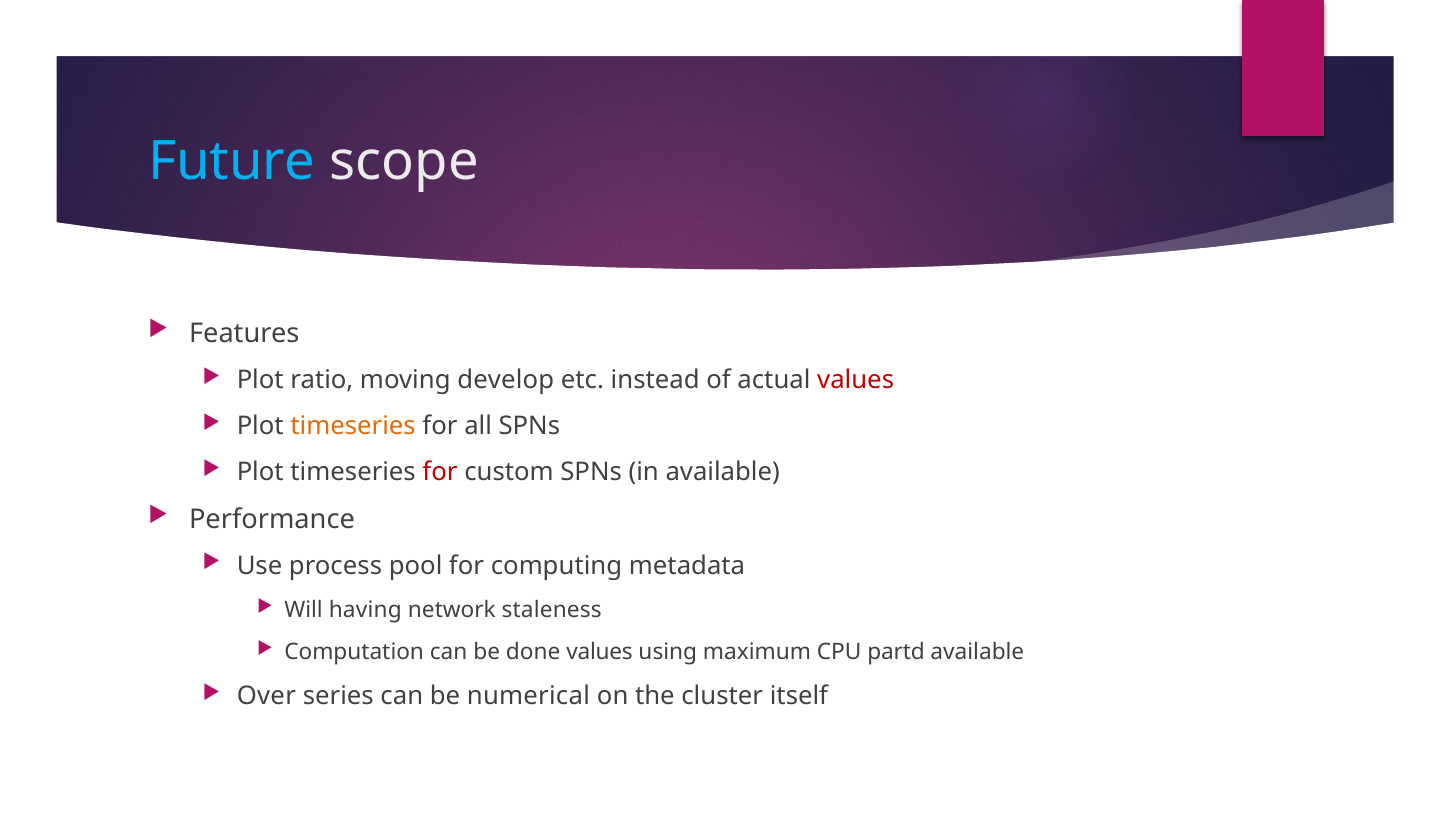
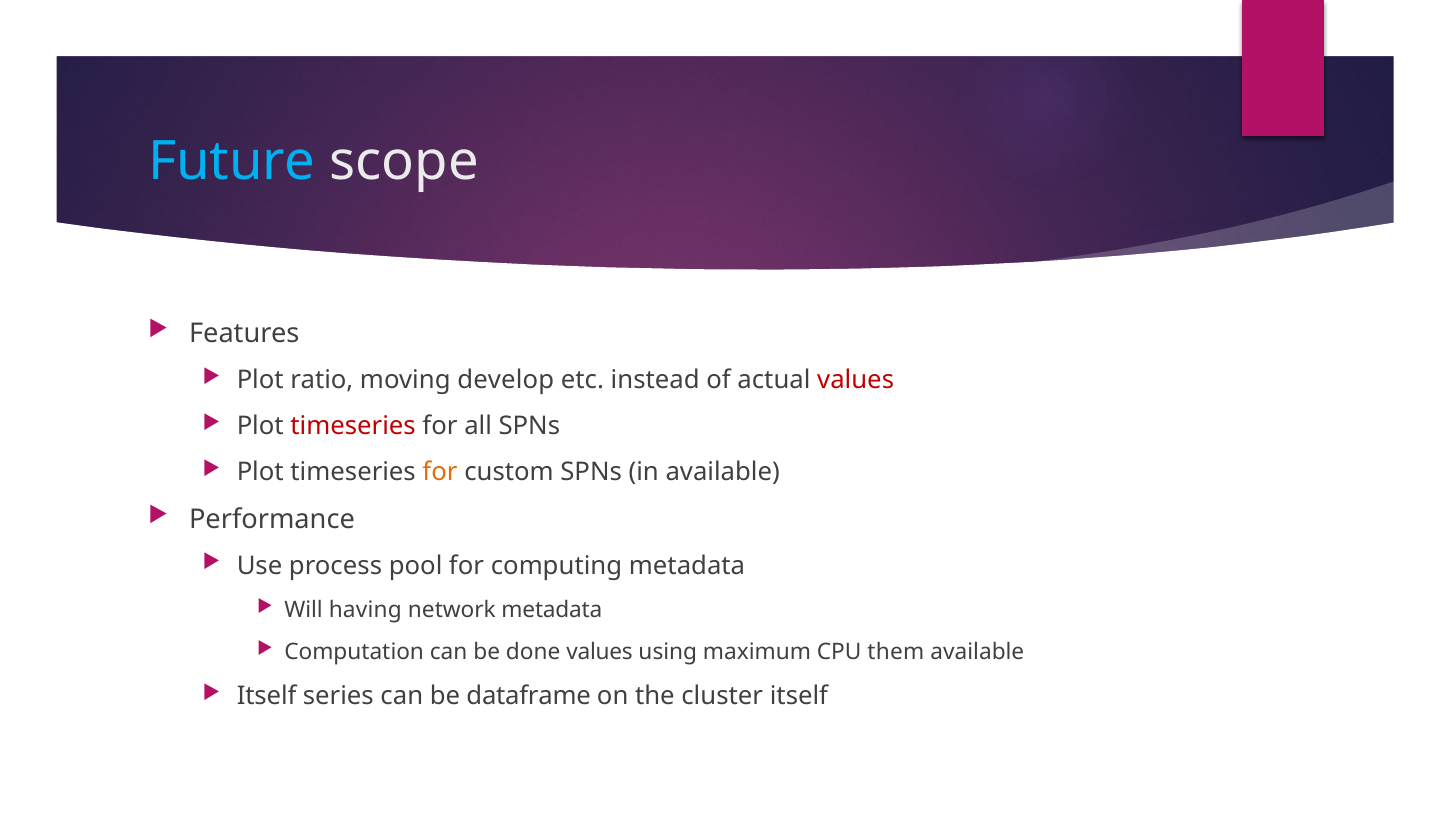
timeseries colour: orange -> red (353, 426)
for colour: red -> orange (440, 472)
network staleness: staleness -> metadata (552, 610)
partd: partd -> them (896, 652)
Over: Over -> Itself (267, 697)
numerical: numerical -> dataframe (529, 697)
